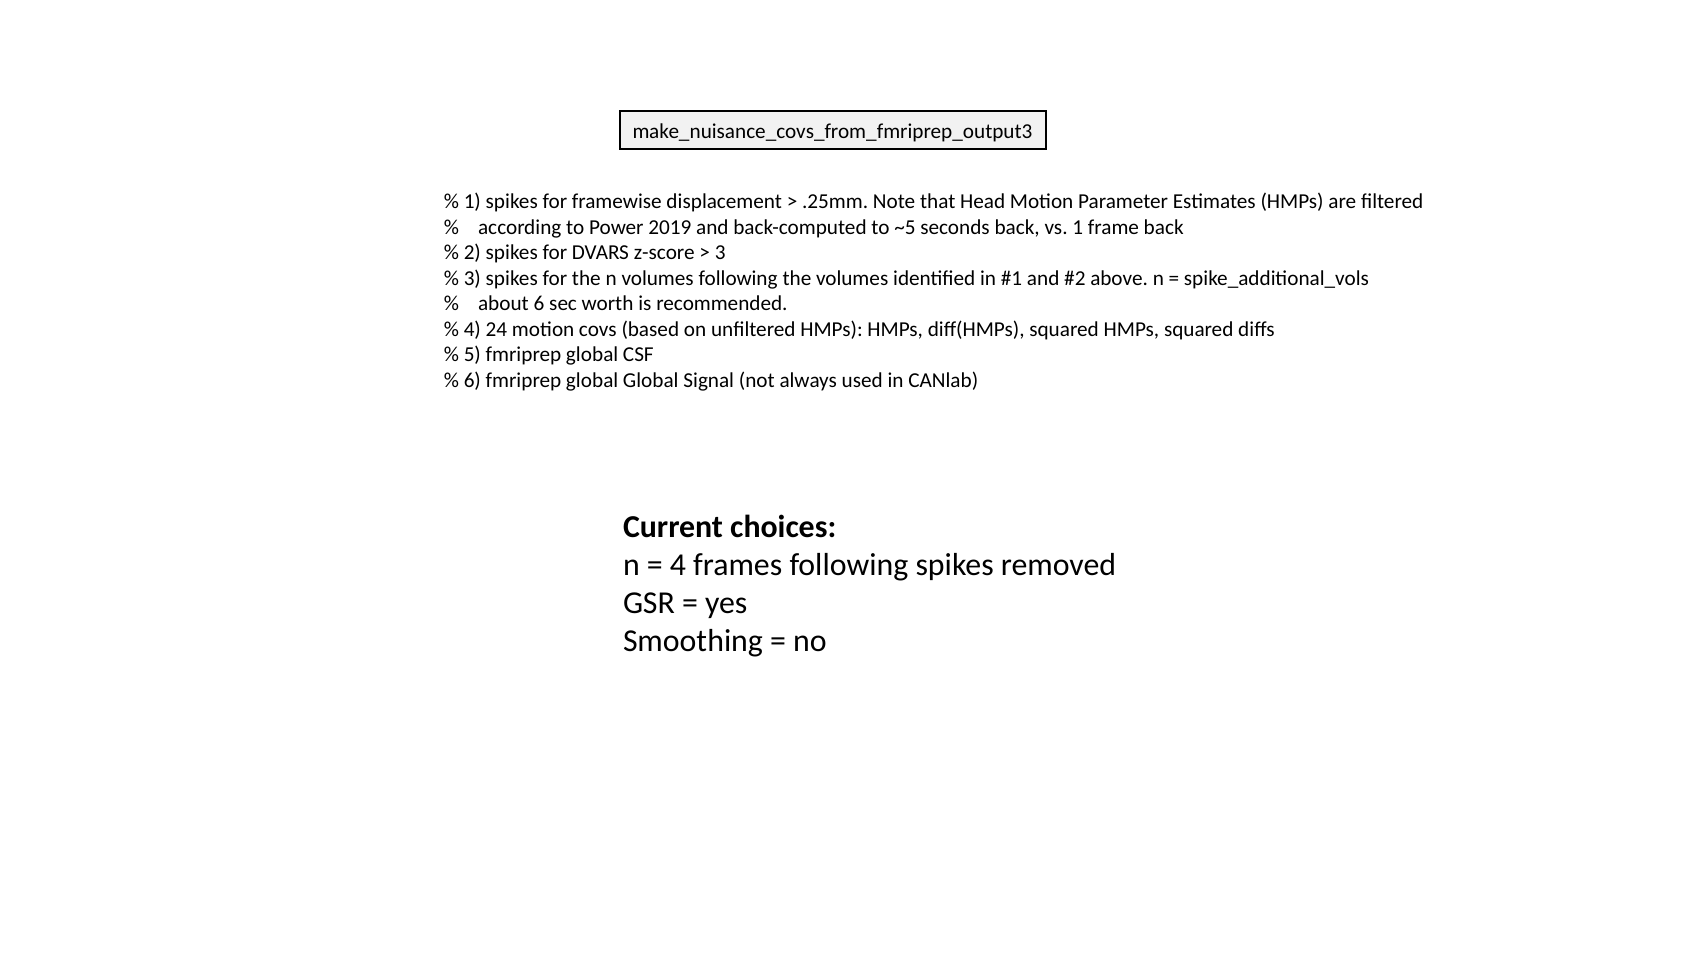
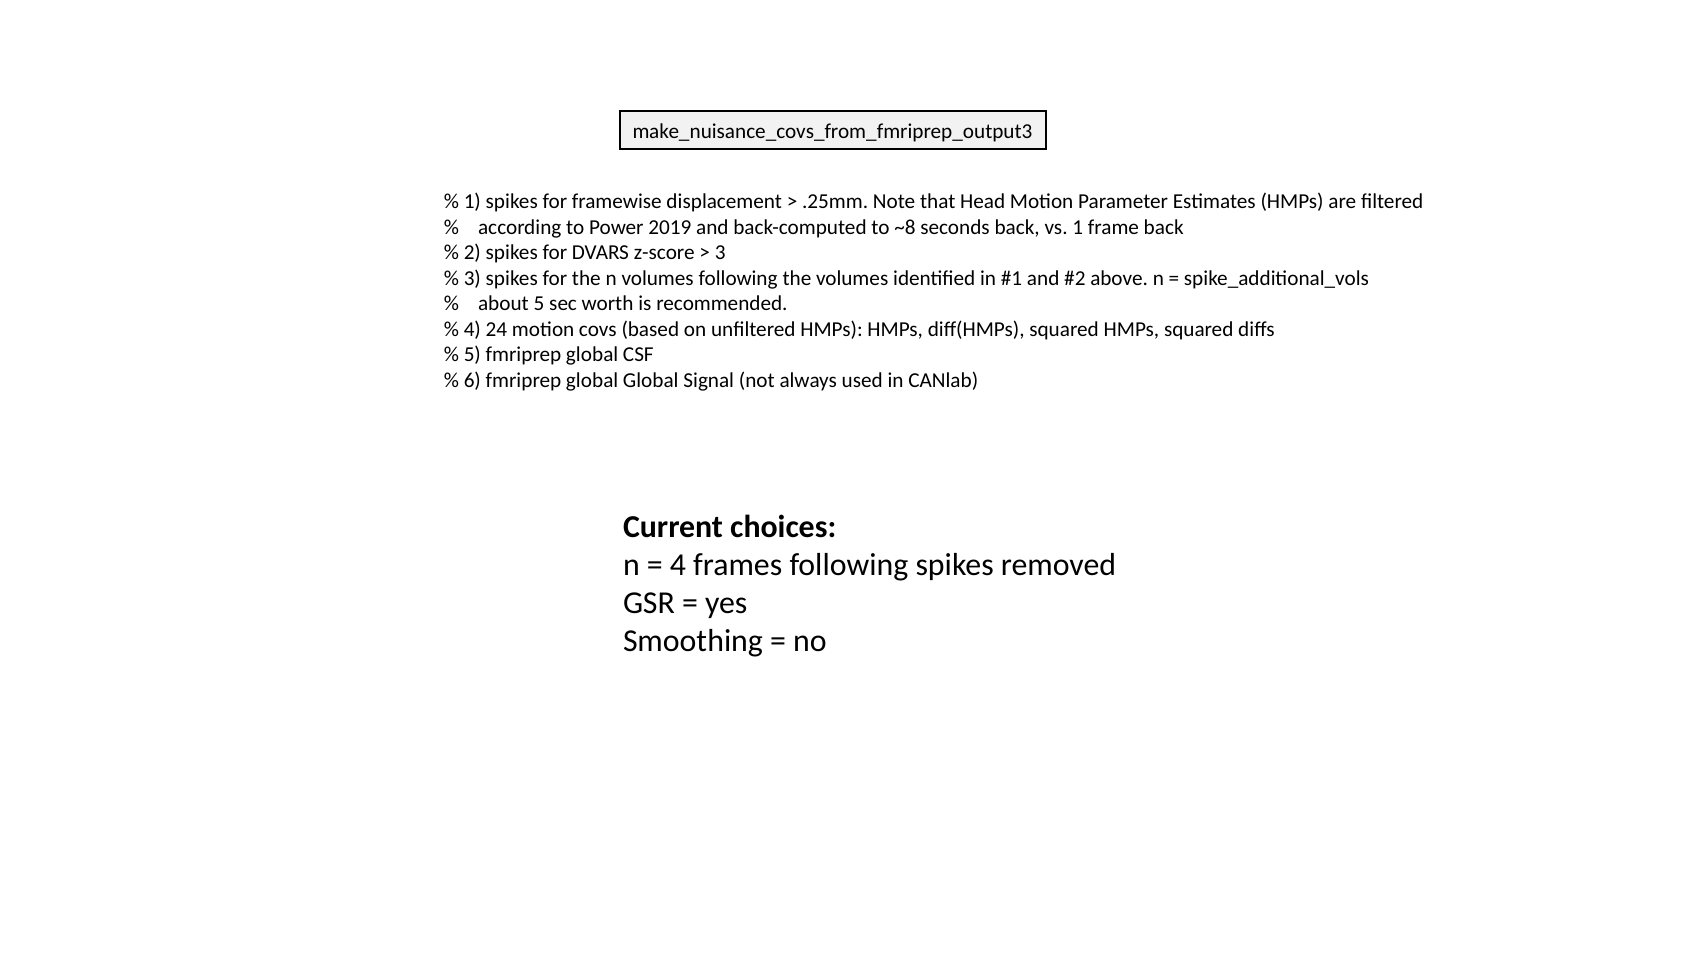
~5: ~5 -> ~8 (905, 227)
about 6: 6 -> 5 (539, 304)
